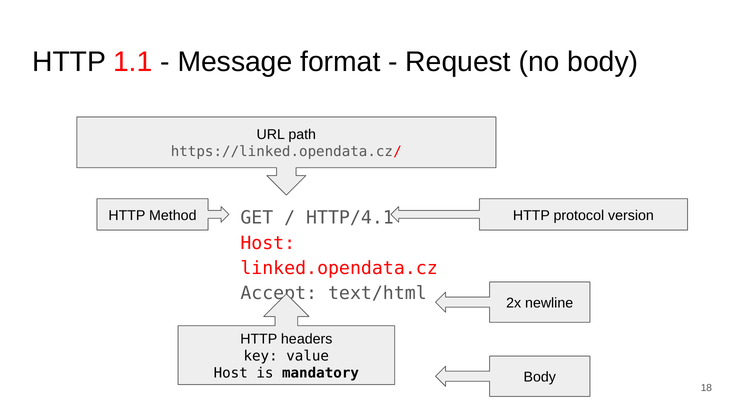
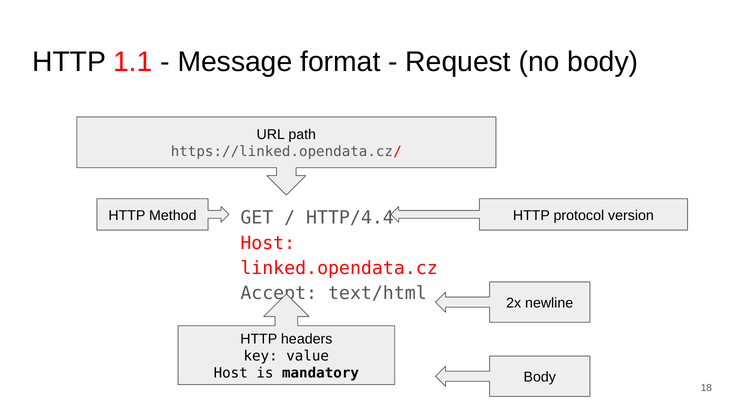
HTTP/4.1: HTTP/4.1 -> HTTP/4.4 (350, 218)
